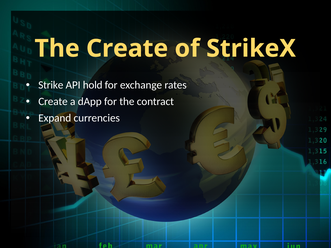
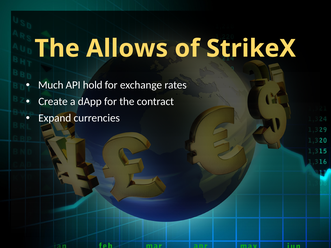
The Create: Create -> Allows (127, 49)
Strike: Strike -> Much (51, 85)
